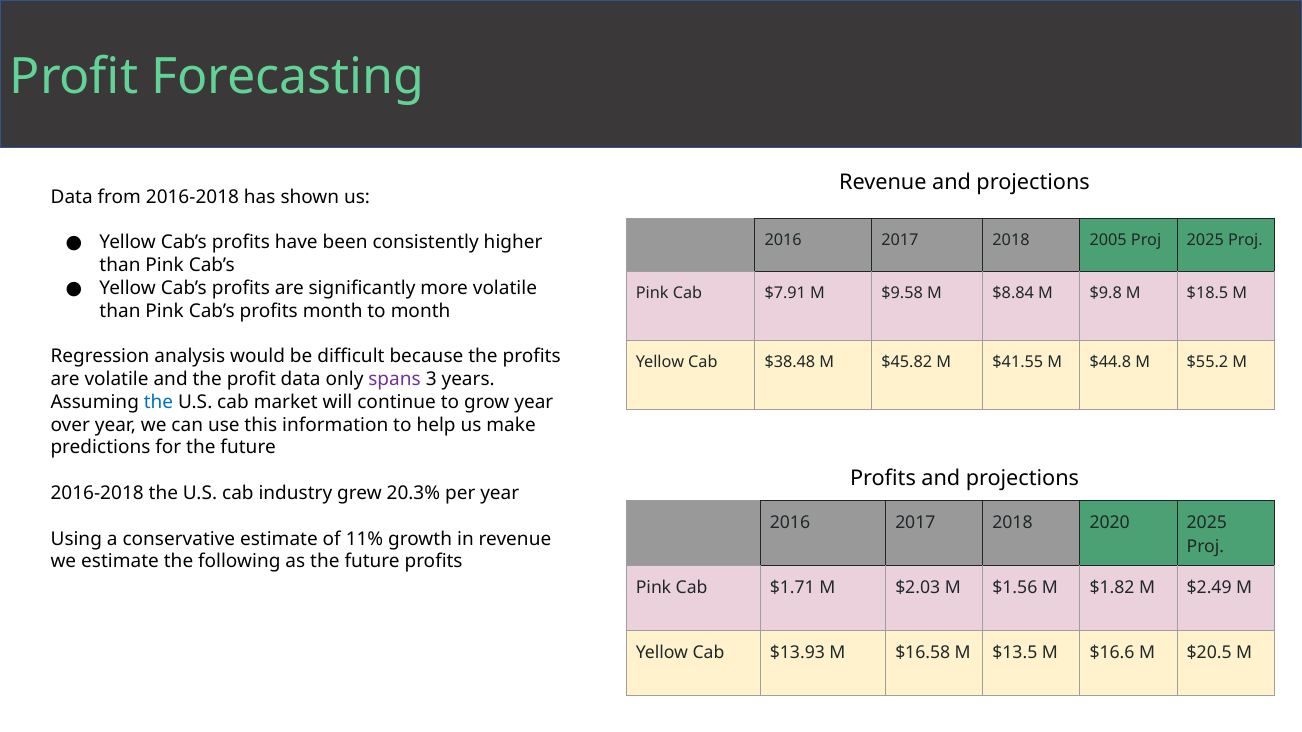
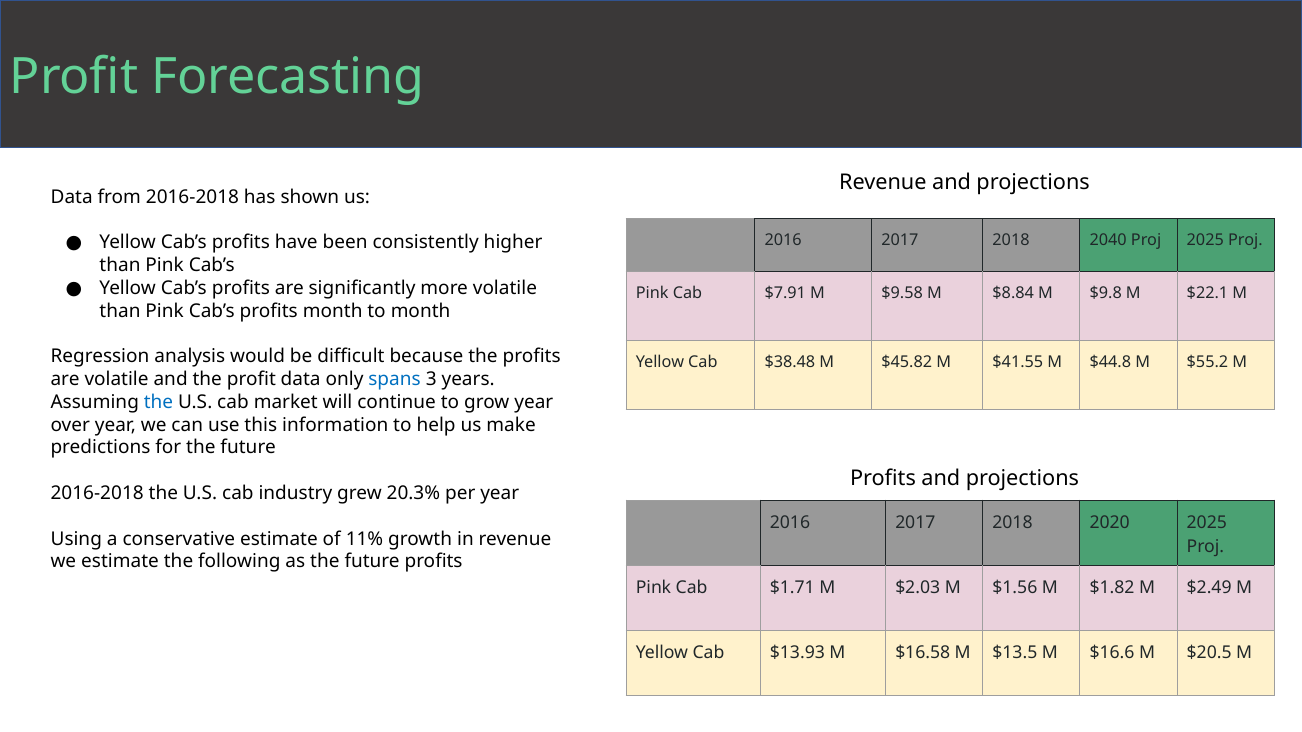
2005: 2005 -> 2040 (1108, 241)
$18.5: $18.5 -> $22.1 (1207, 294)
spans colour: purple -> blue (395, 380)
